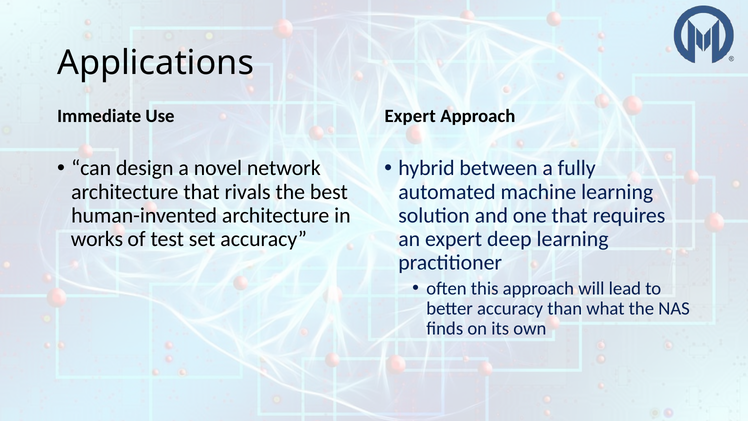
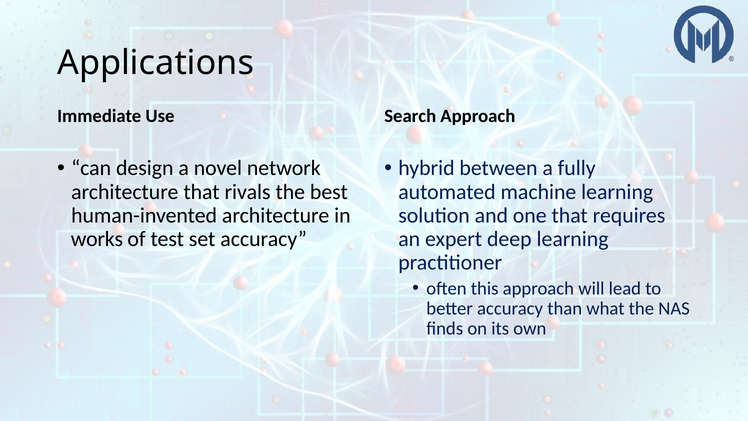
Expert: Expert -> Search (410, 116)
